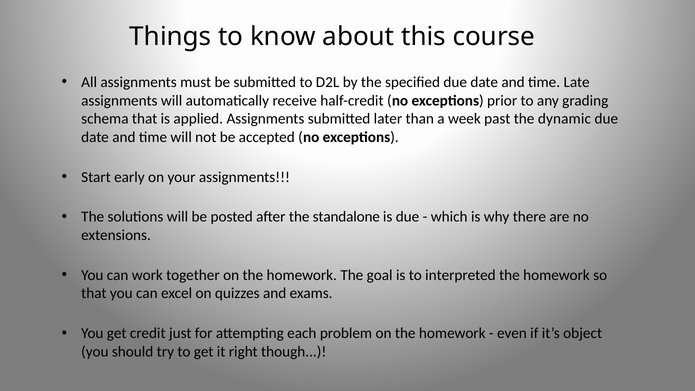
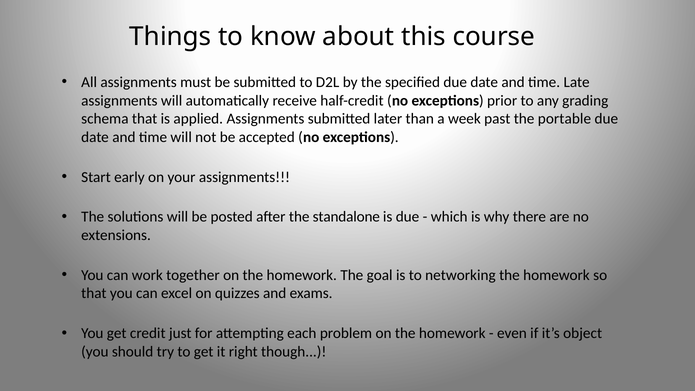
dynamic: dynamic -> portable (564, 119)
interpreted: interpreted -> networking (460, 275)
